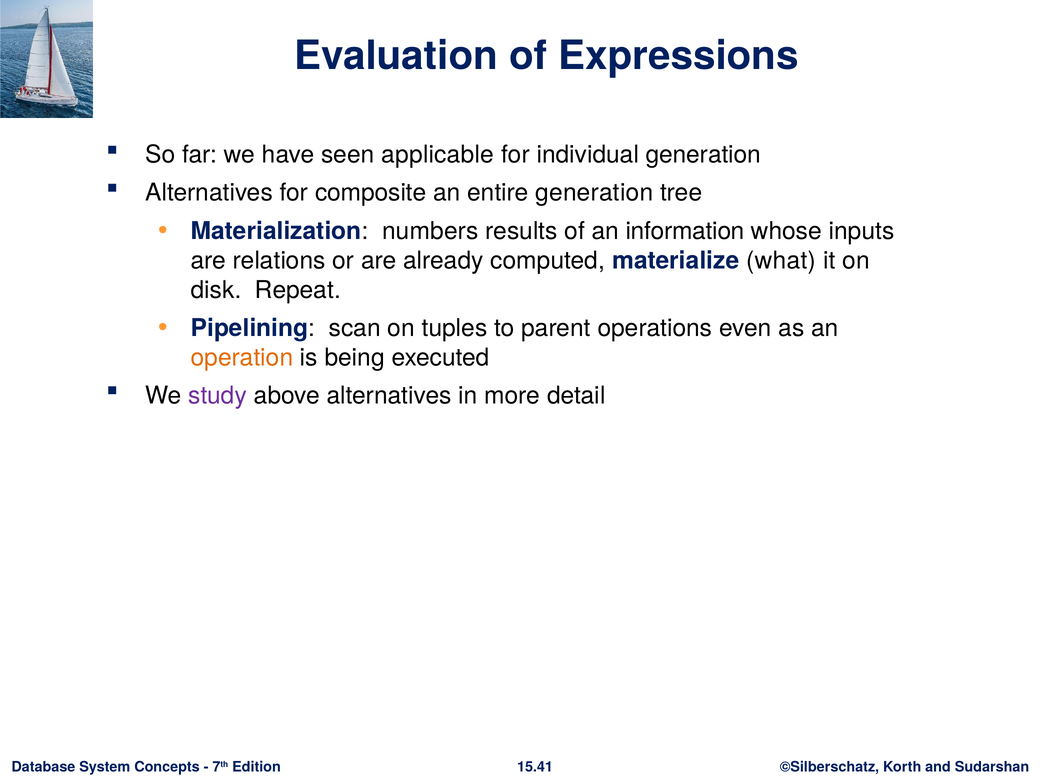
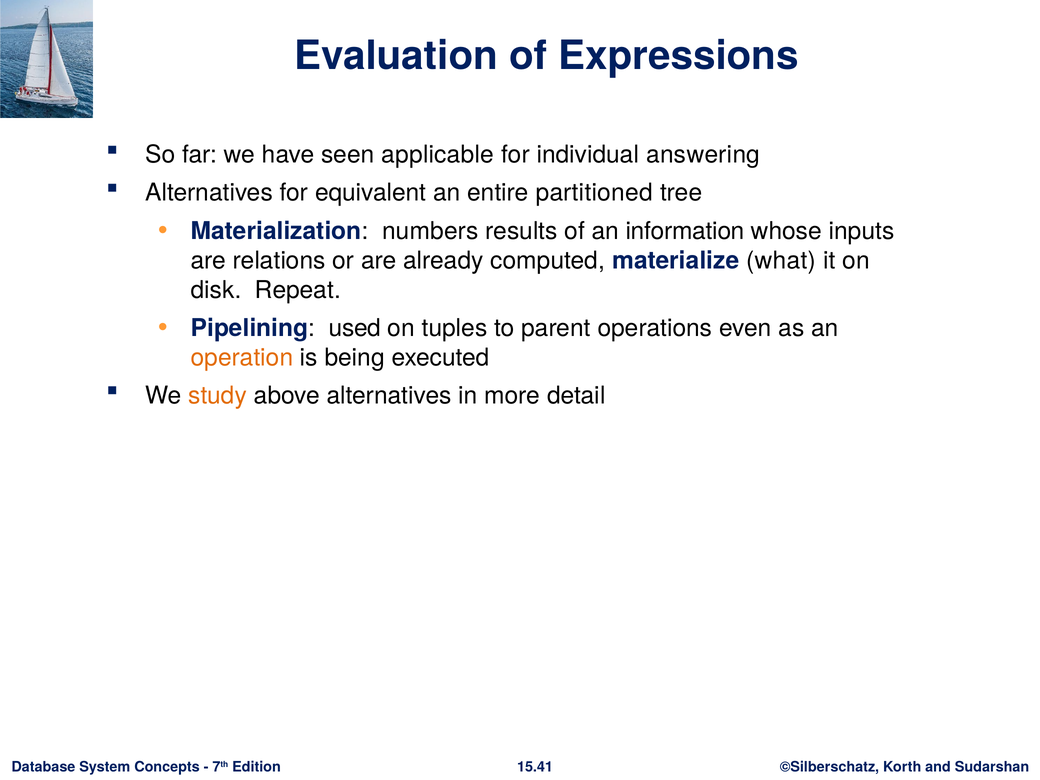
individual generation: generation -> answering (703, 155)
composite: composite -> equivalent (371, 193)
entire generation: generation -> partitioned (594, 193)
scan: scan -> used (355, 328)
study colour: purple -> orange (218, 396)
